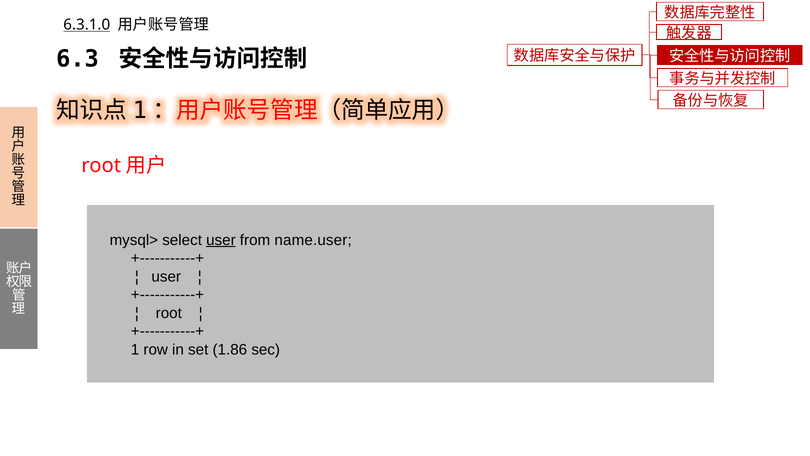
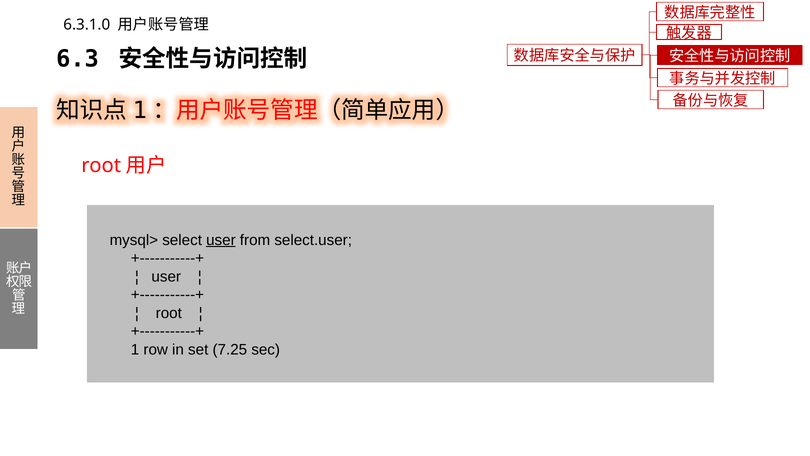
6.3.1.0 underline: present -> none (87, 25)
name.user: name.user -> select.user (313, 240)
1.86: 1.86 -> 7.25 (230, 349)
